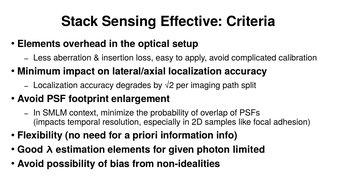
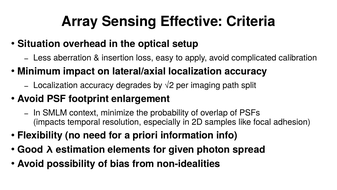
Stack: Stack -> Array (80, 21)
Elements: Elements -> Situation (39, 44)
limited: limited -> spread (249, 149)
